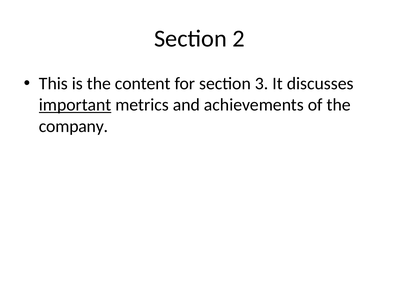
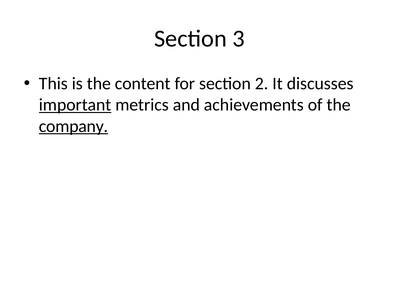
2: 2 -> 3 (239, 39)
3: 3 -> 2 (262, 84)
company underline: none -> present (74, 126)
